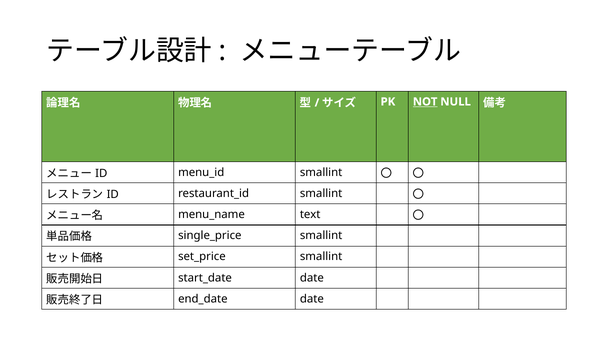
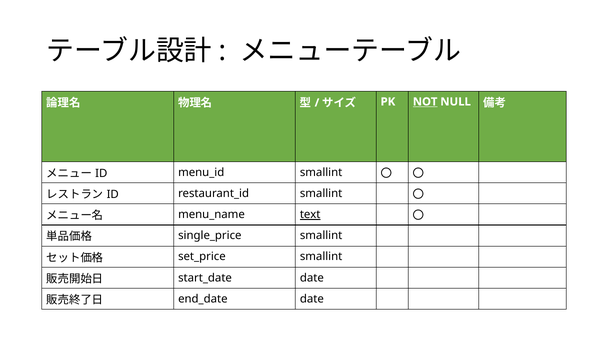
text underline: none -> present (310, 215)
